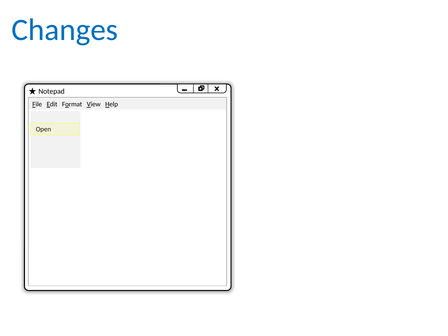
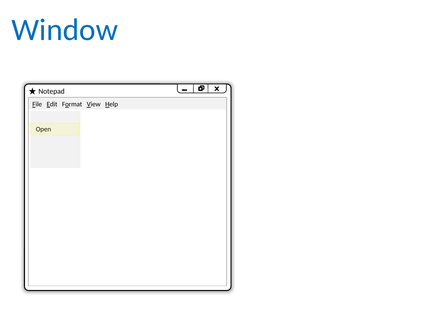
Changes: Changes -> Window (65, 30)
